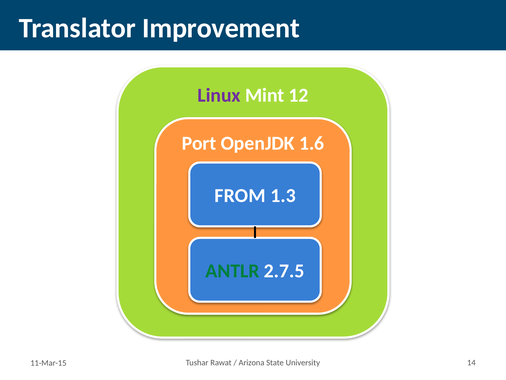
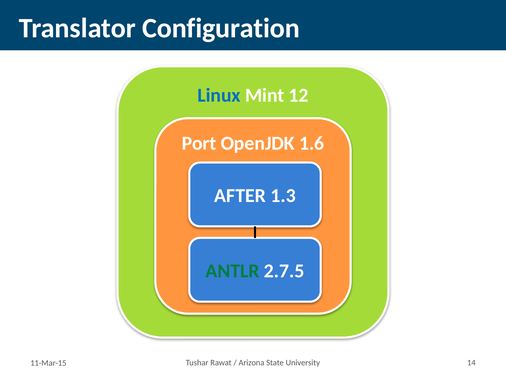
Improvement: Improvement -> Configuration (221, 28)
Linux colour: purple -> blue (219, 95)
FROM: FROM -> AFTER (240, 196)
